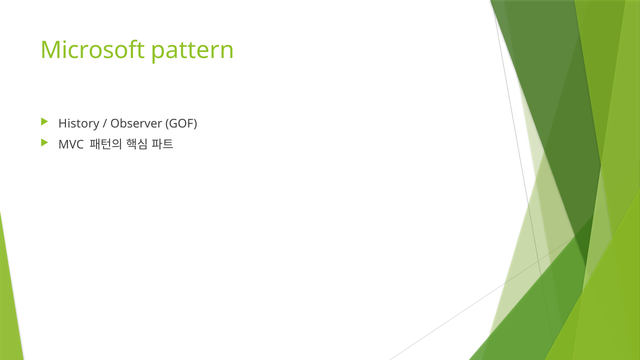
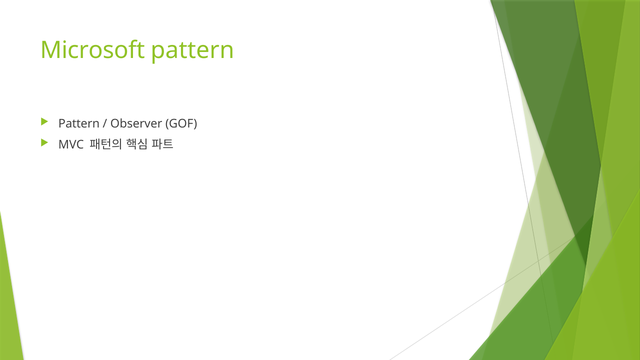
History: History -> Pattern (79, 124)
